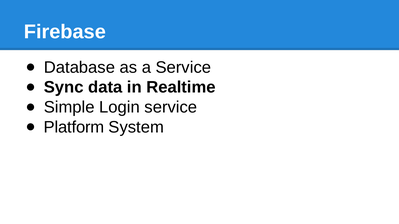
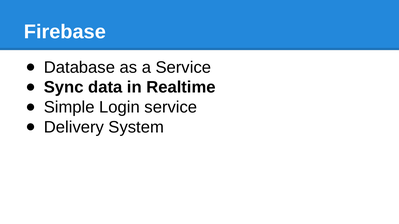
Platform: Platform -> Delivery (74, 127)
